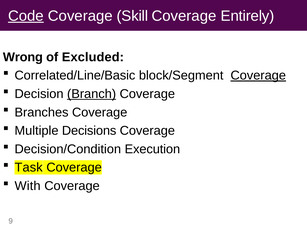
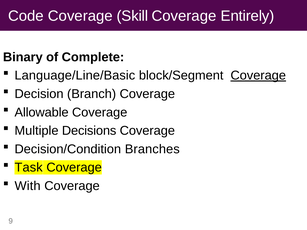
Code underline: present -> none (26, 16)
Wrong: Wrong -> Binary (23, 57)
Excluded: Excluded -> Complete (93, 57)
Correlated/Line/Basic: Correlated/Line/Basic -> Language/Line/Basic (75, 76)
Branch underline: present -> none (92, 94)
Branches: Branches -> Allowable (42, 112)
Execution: Execution -> Branches (152, 149)
